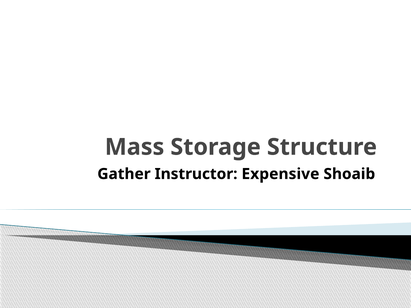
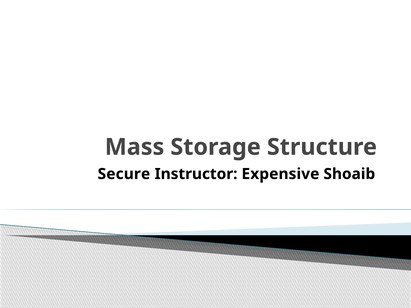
Gather: Gather -> Secure (124, 174)
